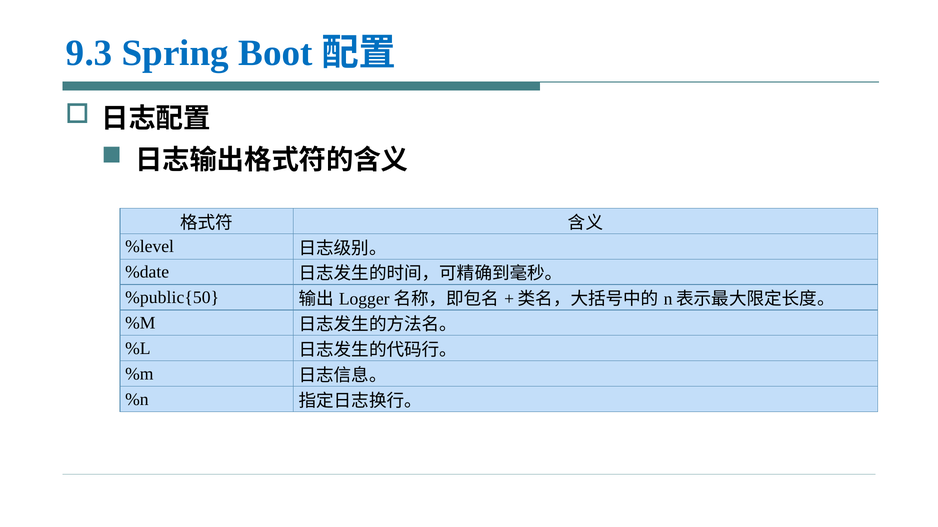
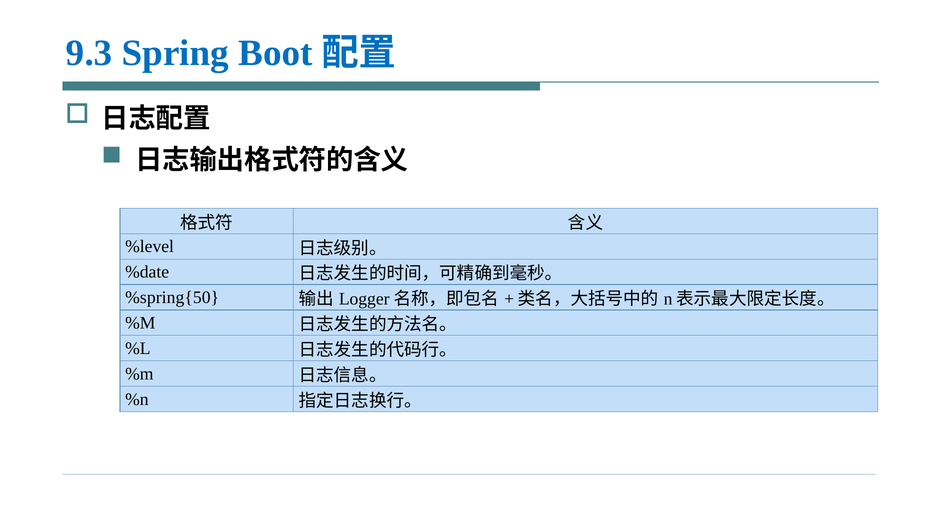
%public{50: %public{50 -> %spring{50 (172, 298)
